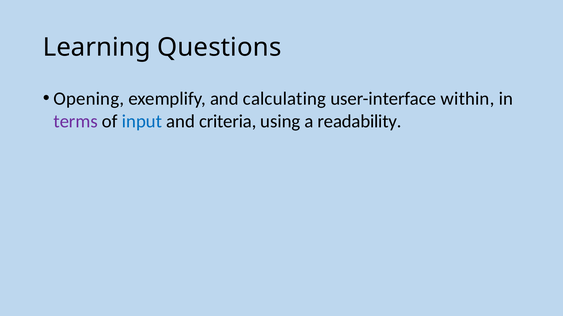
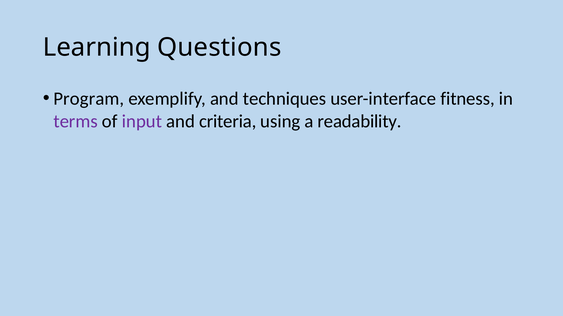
Opening: Opening -> Program (89, 99)
calculating: calculating -> techniques (285, 99)
within: within -> fitness (468, 99)
input colour: blue -> purple (142, 122)
